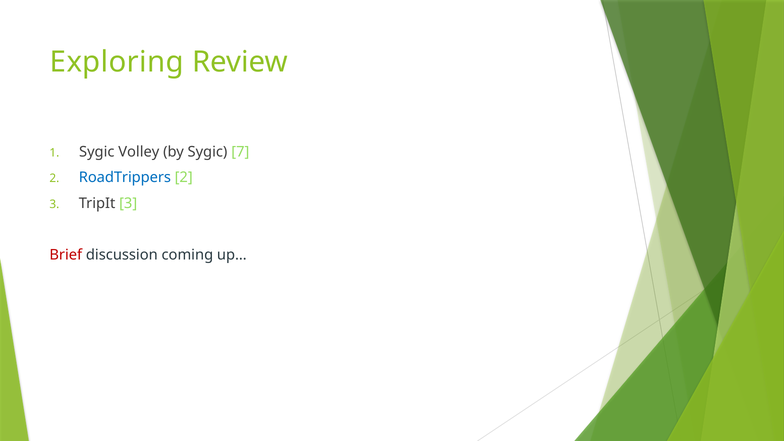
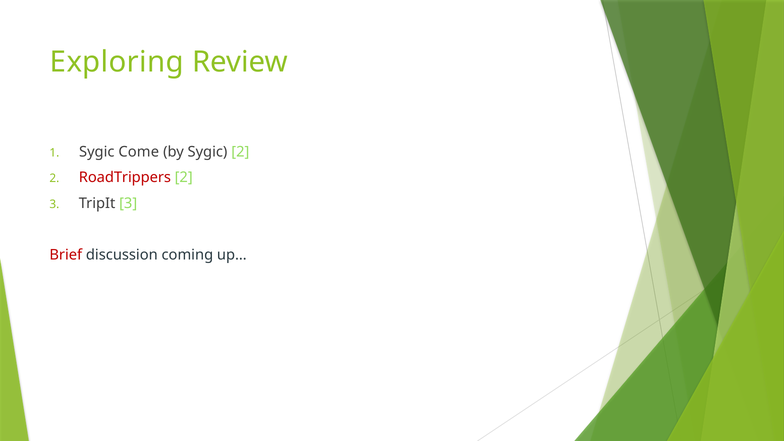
Volley: Volley -> Come (139, 152)
Sygic 7: 7 -> 2 (240, 152)
RoadTrippers colour: blue -> red (125, 178)
